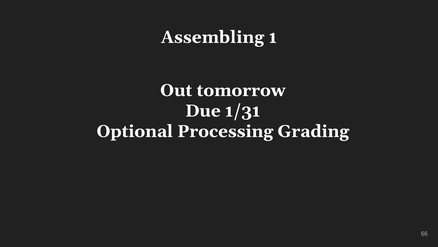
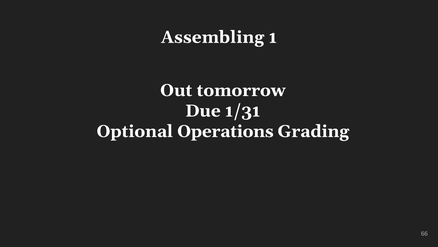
Processing: Processing -> Operations (225, 131)
